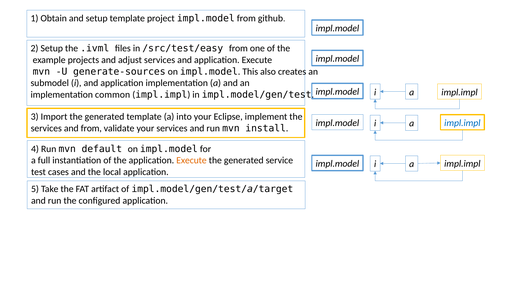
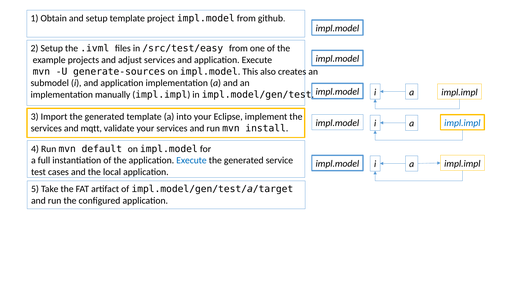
common: common -> manually (113, 95)
and from: from -> mqtt (91, 128)
Execute colour: orange -> blue (191, 160)
